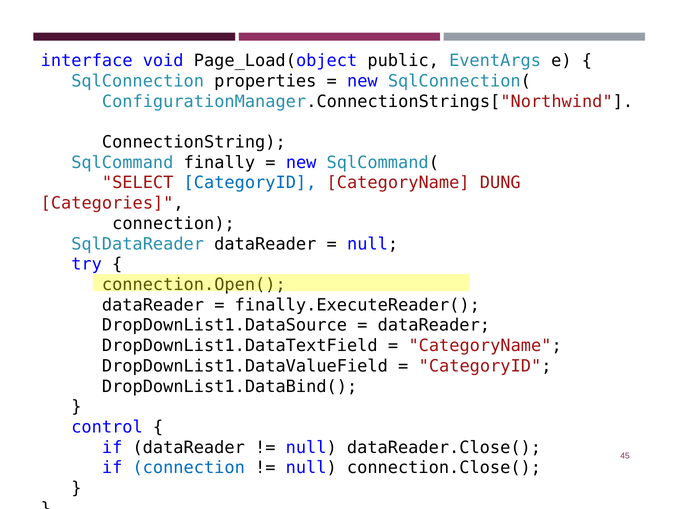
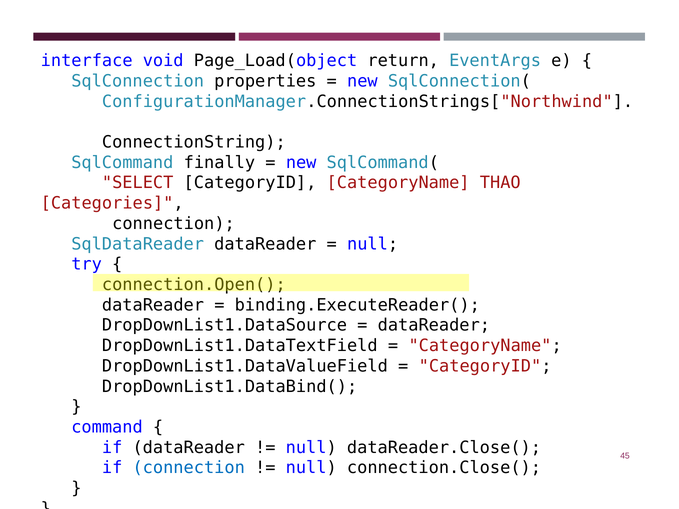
public: public -> return (403, 61)
CategoryID colour: blue -> black (250, 183)
DUNG: DUNG -> THAO (500, 183)
finally.ExecuteReader(: finally.ExecuteReader( -> binding.ExecuteReader( (357, 305)
control: control -> command (107, 427)
